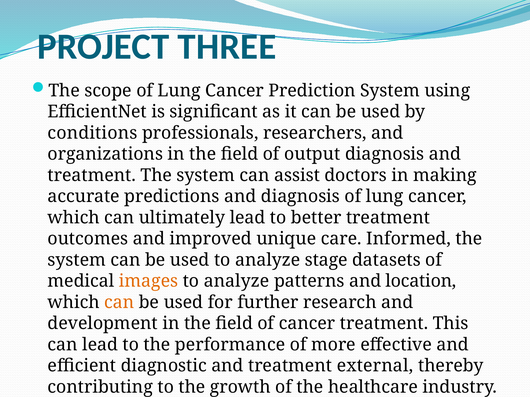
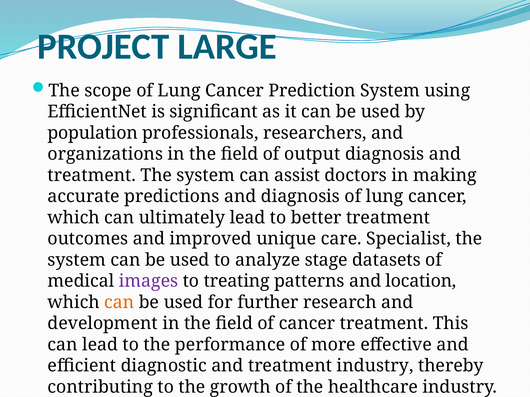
THREE: THREE -> LARGE (227, 47)
conditions: conditions -> population (93, 133)
Informed: Informed -> Specialist (409, 239)
images colour: orange -> purple (149, 281)
analyze: analyze -> treating (237, 281)
treatment external: external -> industry (375, 366)
